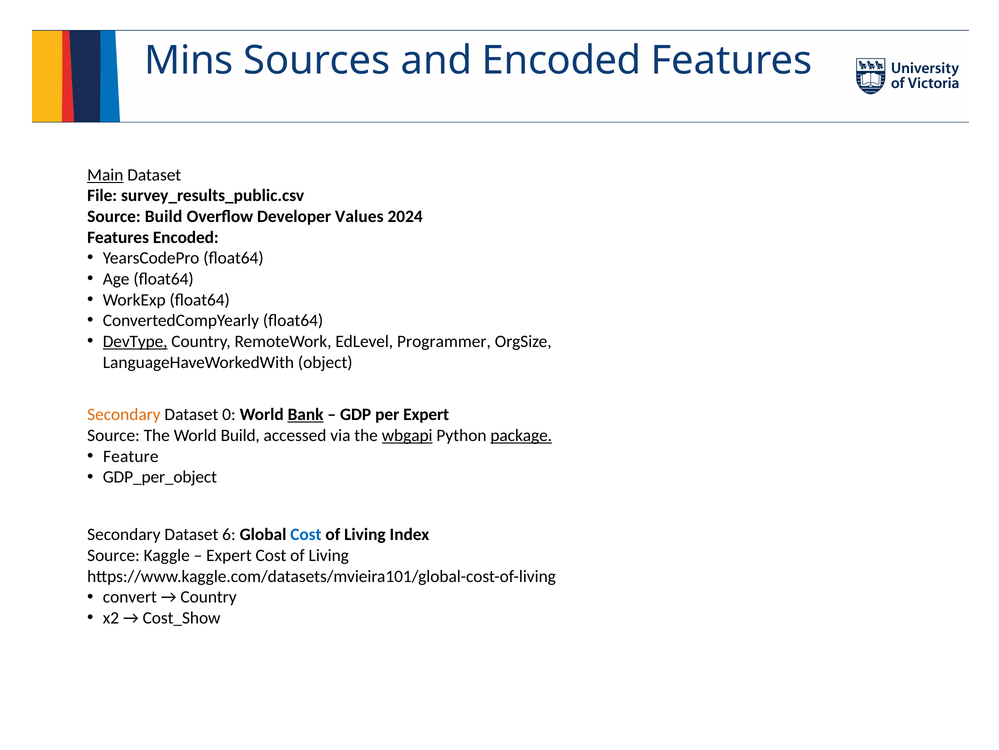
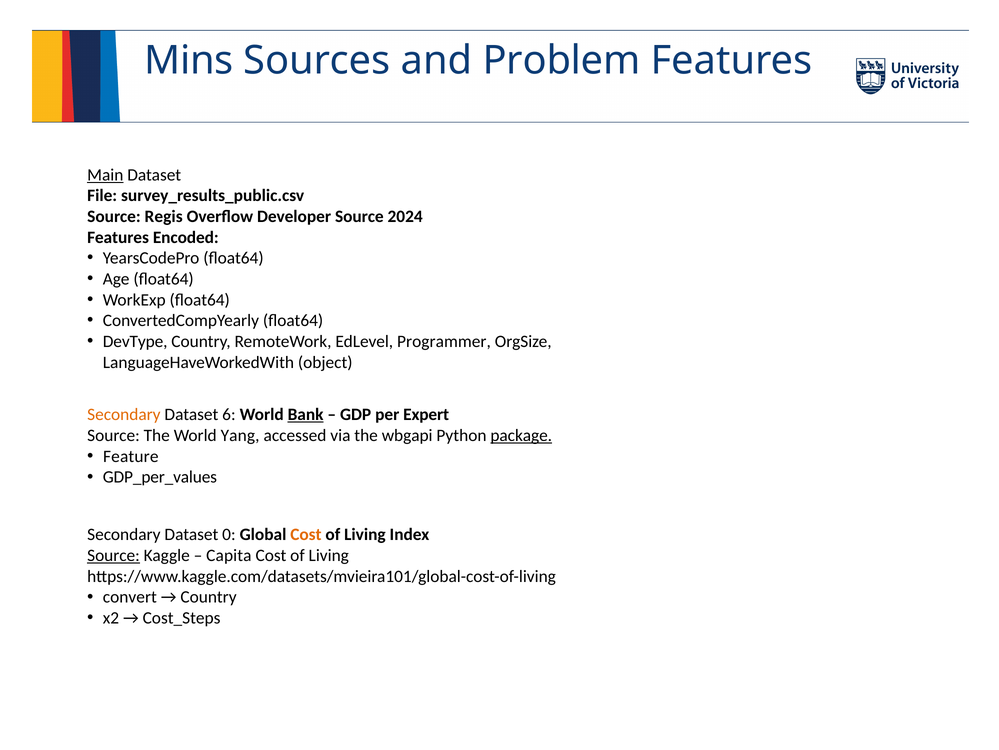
and Encoded: Encoded -> Problem (562, 60)
Source Build: Build -> Regis (164, 216)
Developer Values: Values -> Source (359, 216)
DevType underline: present -> none (135, 341)
0: 0 -> 6 (229, 414)
World Build: Build -> Yang (240, 435)
wbgapi underline: present -> none (407, 435)
GDP_per_object: GDP_per_object -> GDP_per_values (160, 477)
6: 6 -> 0 (229, 534)
Cost colour: blue -> orange (306, 534)
Source underline: none -> present (114, 555)
Expert: Expert -> Capita (229, 555)
Cost_Show: Cost_Show -> Cost_Steps (182, 617)
